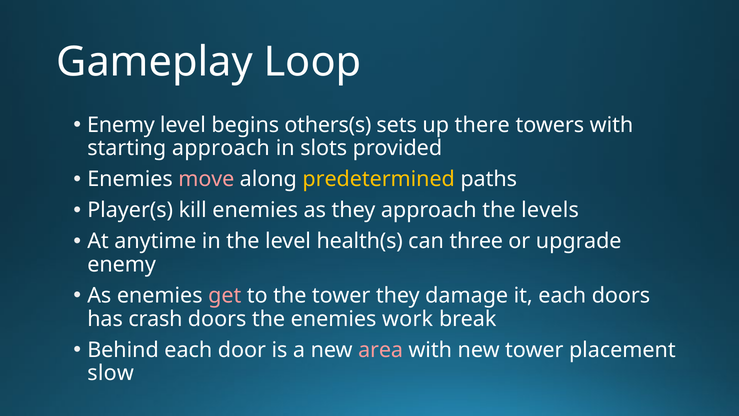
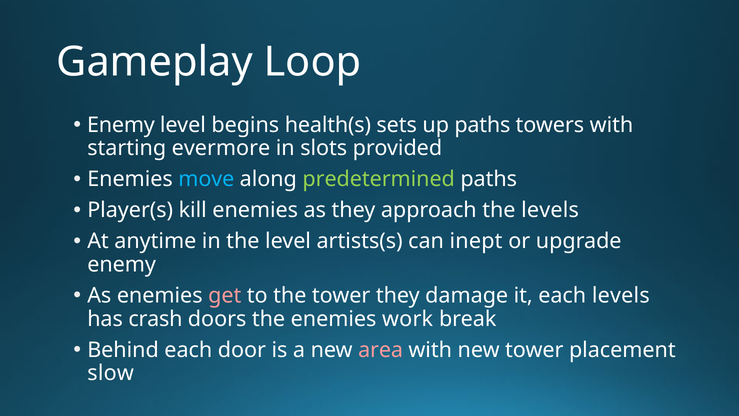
others(s: others(s -> health(s (328, 125)
up there: there -> paths (482, 125)
starting approach: approach -> evermore (221, 148)
move colour: pink -> light blue (206, 179)
predetermined colour: yellow -> light green (379, 179)
health(s: health(s -> artists(s (360, 241)
three: three -> inept (476, 241)
each doors: doors -> levels (621, 295)
